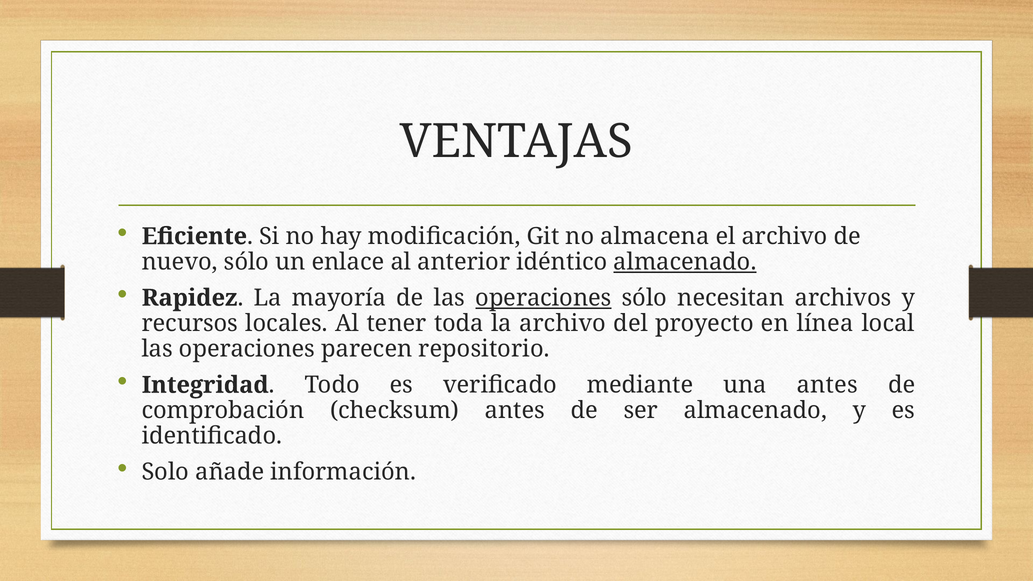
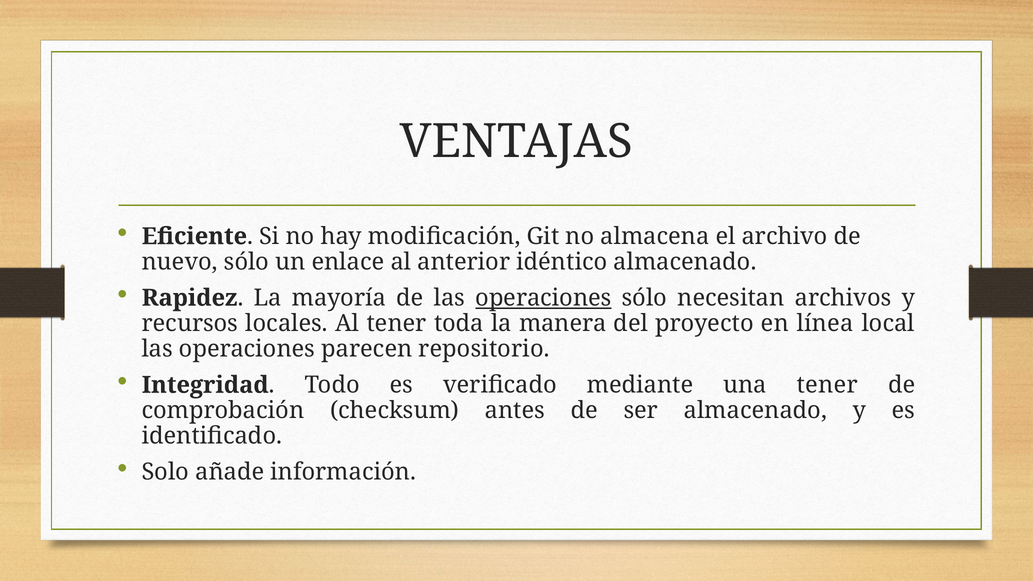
almacenado underline: present -> none (685, 262)
la archivo: archivo -> manera (563, 323)
una antes: antes -> tener (827, 385)
